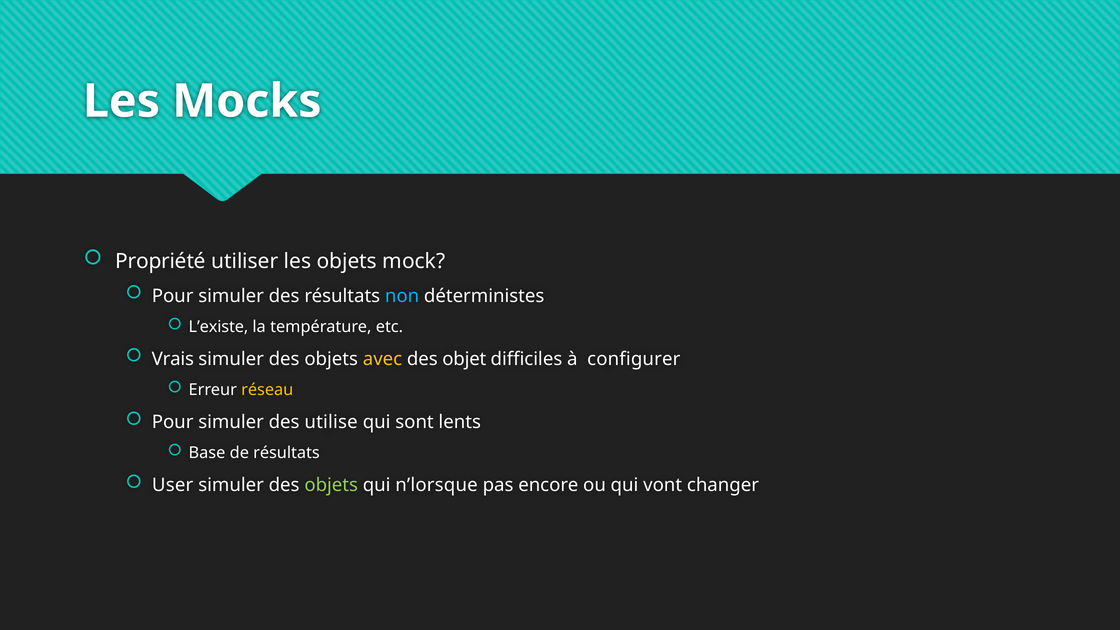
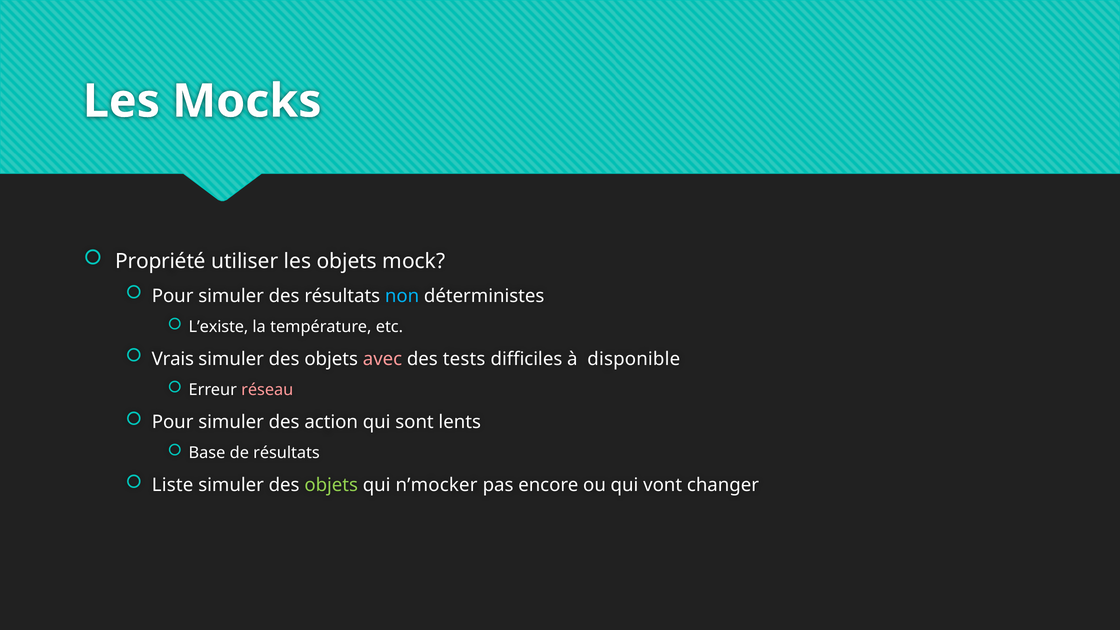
avec colour: yellow -> pink (382, 359)
objet: objet -> tests (464, 359)
configurer: configurer -> disponible (634, 359)
réseau colour: yellow -> pink (267, 390)
utilise: utilise -> action (331, 422)
User: User -> Liste (173, 485)
n’lorsque: n’lorsque -> n’mocker (436, 485)
